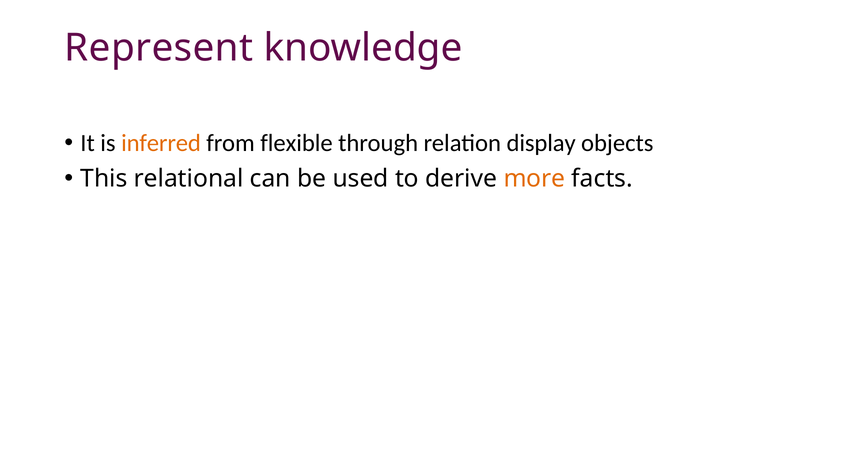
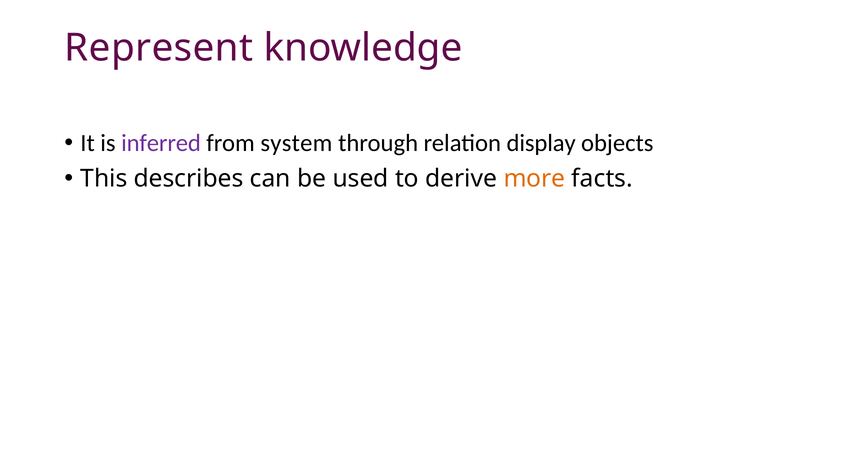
inferred colour: orange -> purple (161, 143)
flexible: flexible -> system (296, 143)
relational: relational -> describes (189, 179)
